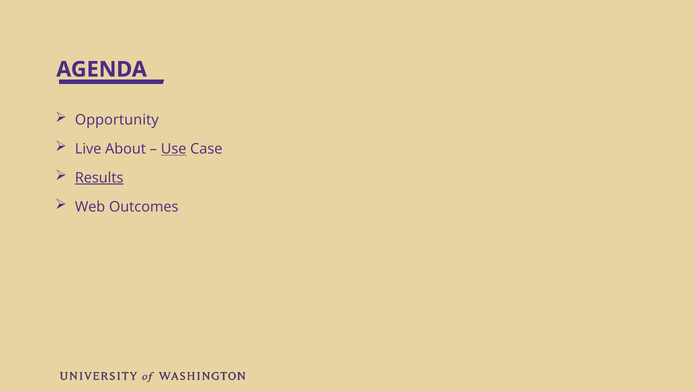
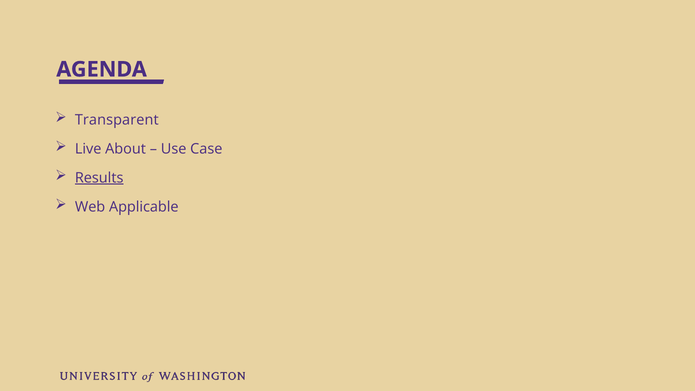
Opportunity: Opportunity -> Transparent (117, 120)
Use underline: present -> none (174, 149)
Outcomes: Outcomes -> Applicable (144, 207)
